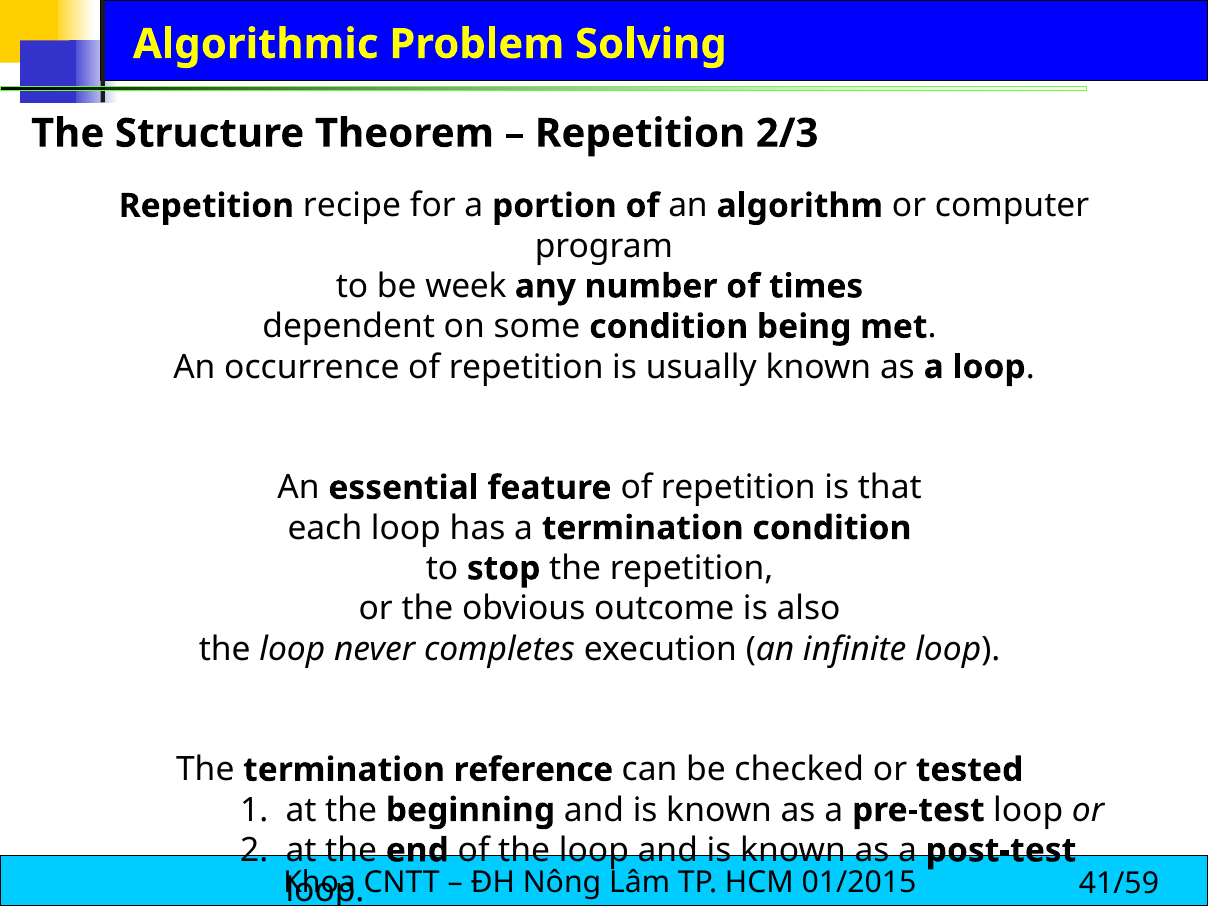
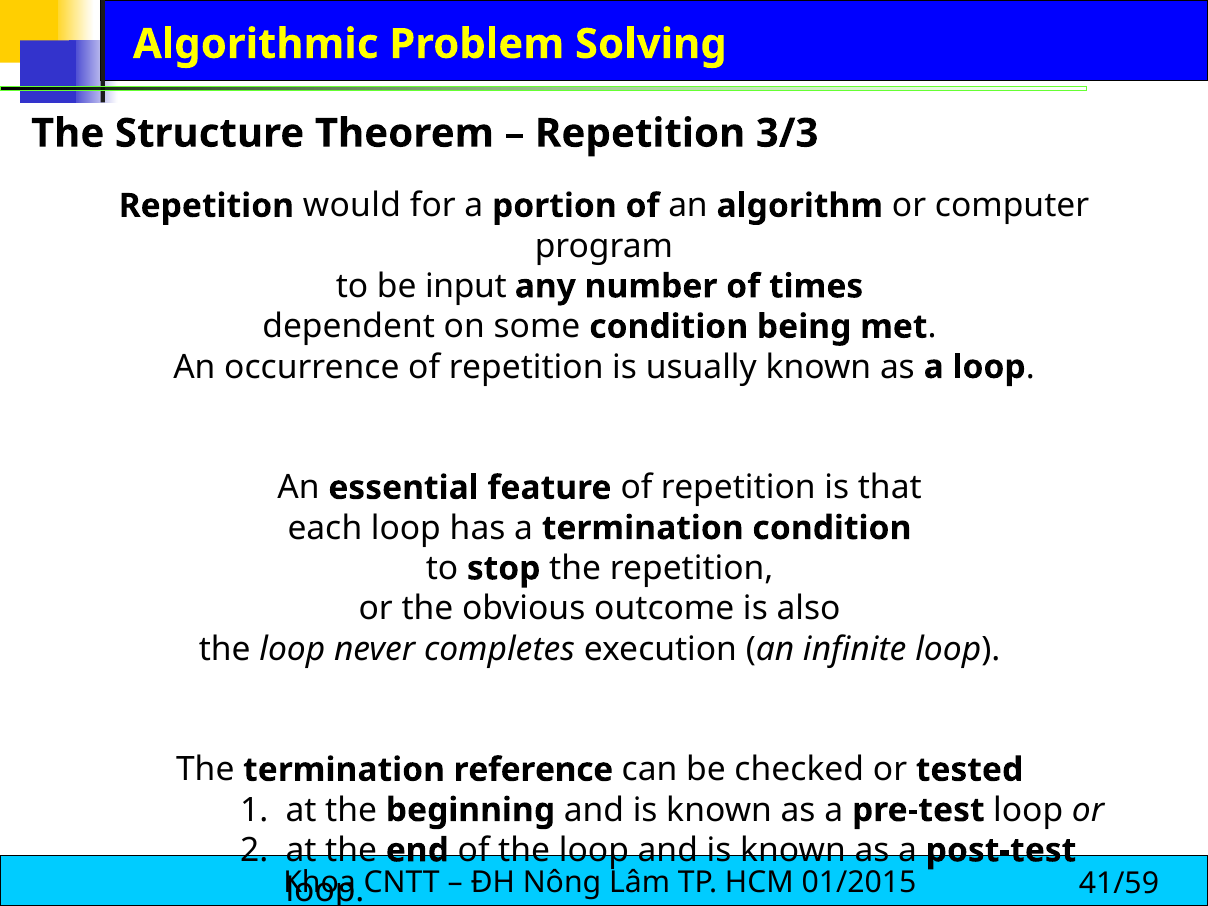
2/3: 2/3 -> 3/3 (787, 133)
recipe: recipe -> would (352, 206)
week: week -> input (466, 286)
